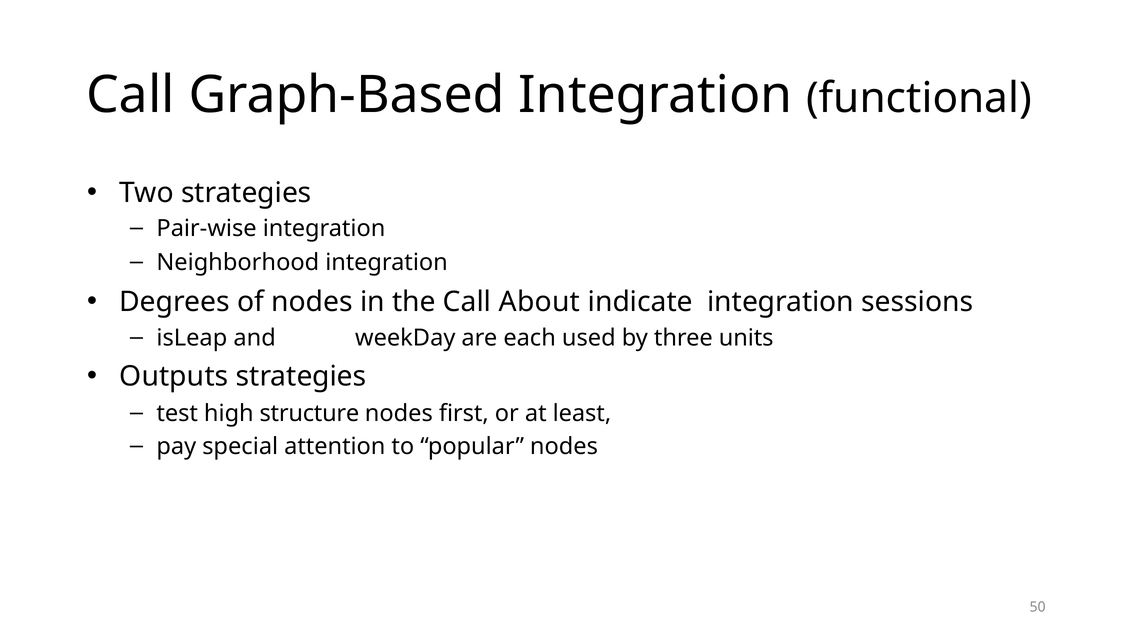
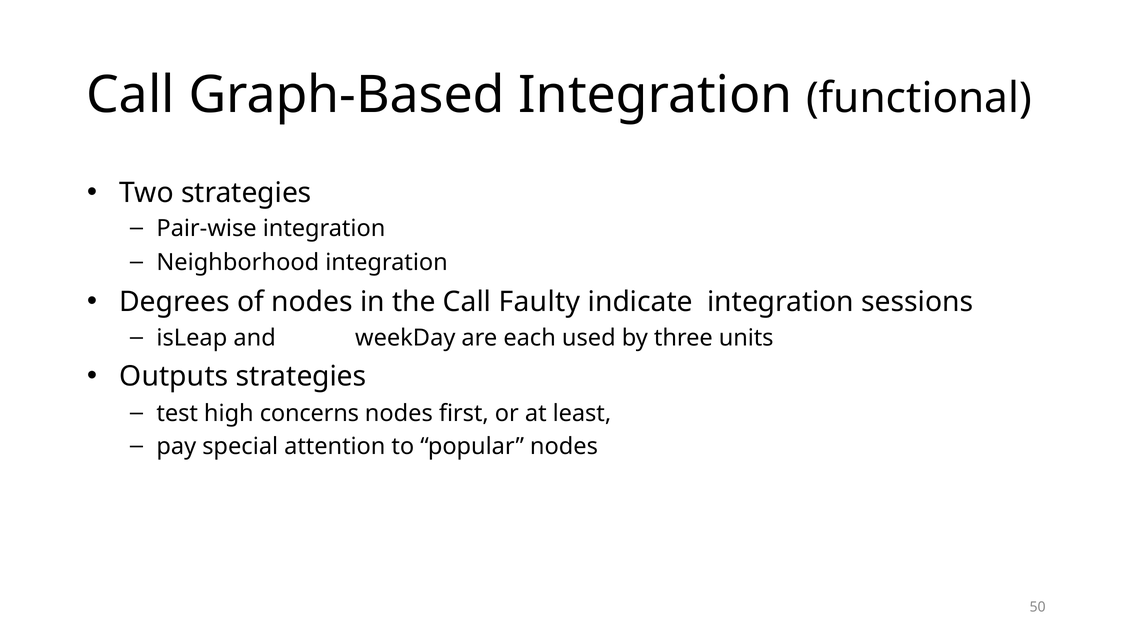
About: About -> Faulty (539, 302)
structure: structure -> concerns (309, 413)
